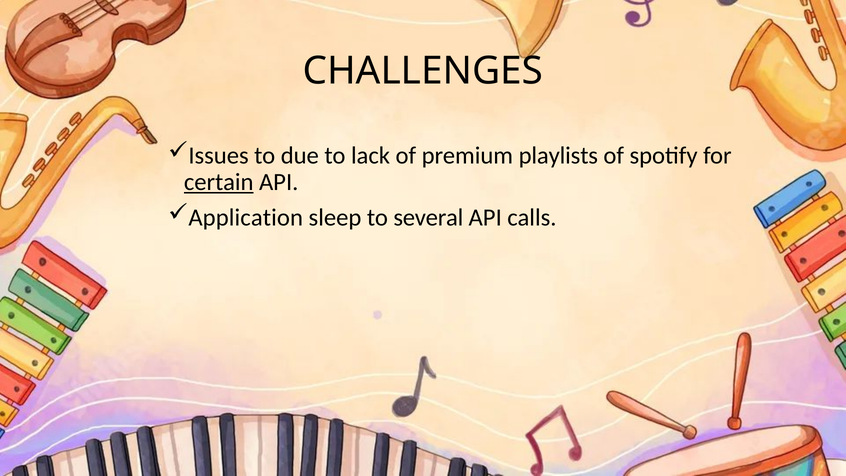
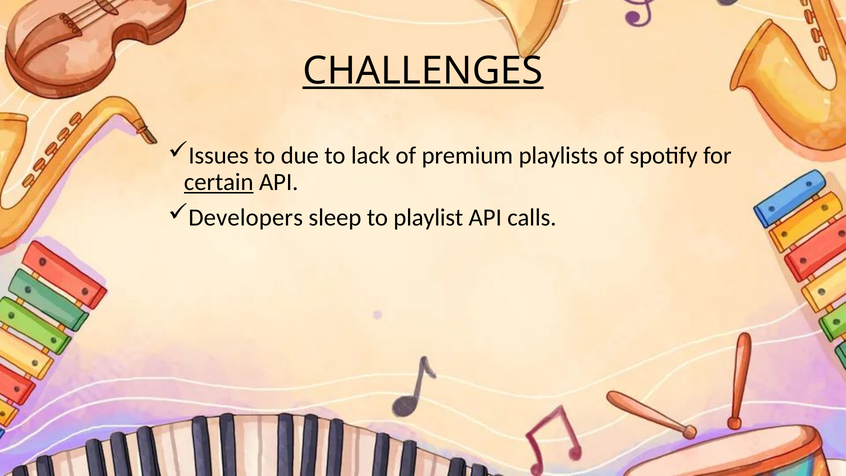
CHALLENGES underline: none -> present (423, 71)
Application: Application -> Developers (246, 217)
several: several -> playlist (428, 217)
